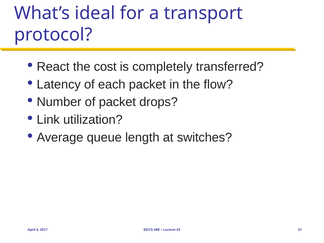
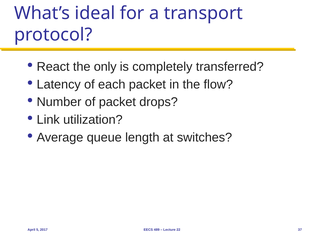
cost: cost -> only (105, 67)
